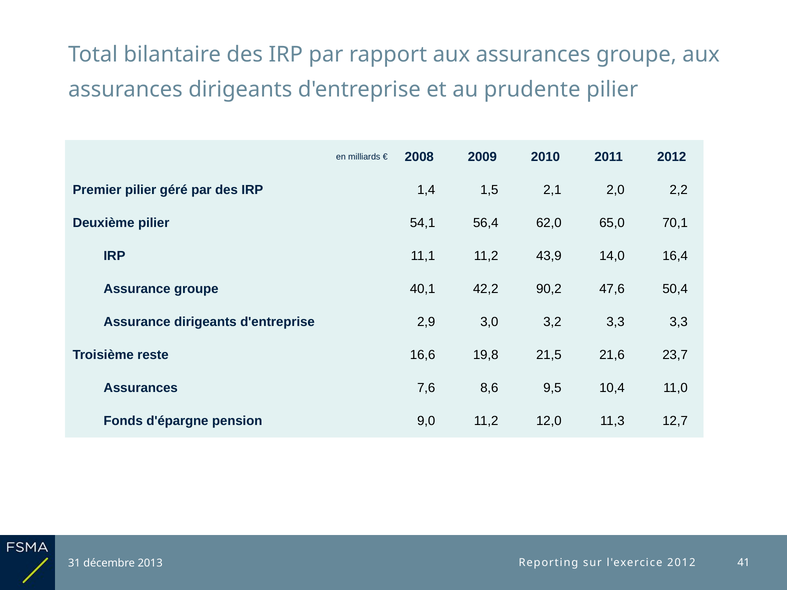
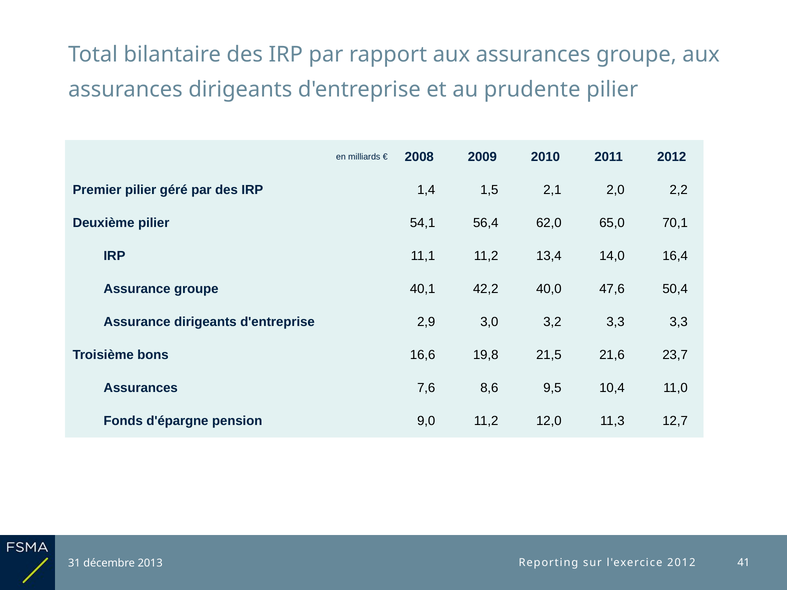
43,9: 43,9 -> 13,4 (549, 256)
90,2: 90,2 -> 40,0 (549, 289)
reste: reste -> bons (153, 355)
